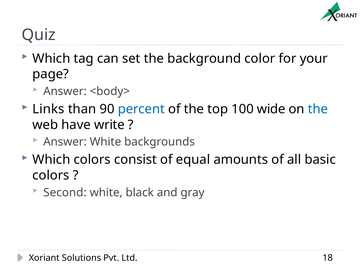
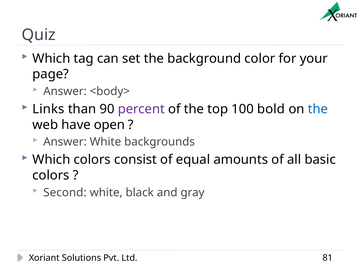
percent colour: blue -> purple (141, 109)
wide: wide -> bold (271, 109)
write: write -> open (109, 125)
18: 18 -> 81 (328, 259)
